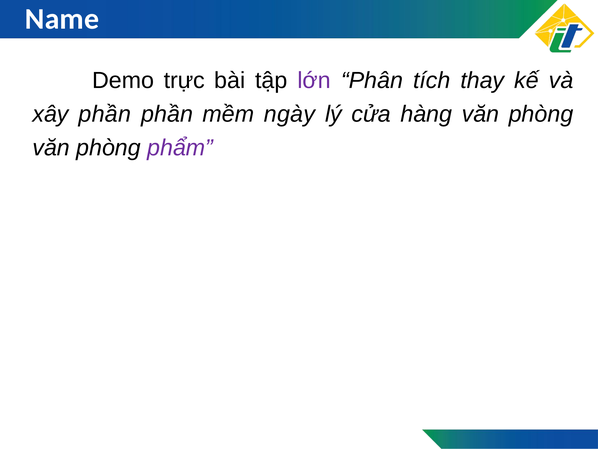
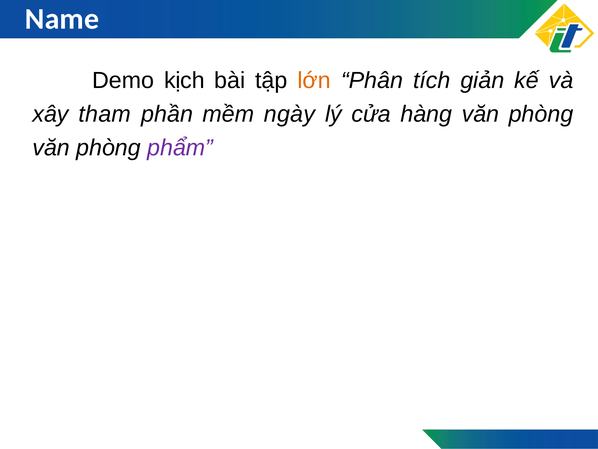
trực: trực -> kịch (184, 80)
lớn colour: purple -> orange (314, 80)
thay: thay -> giản (482, 80)
xây phần: phần -> tham (105, 114)
